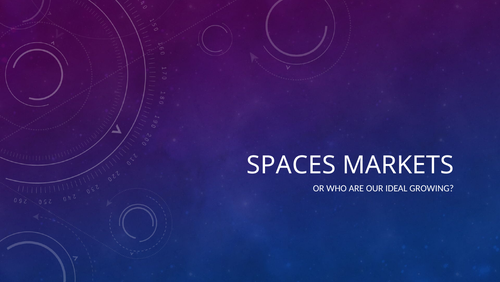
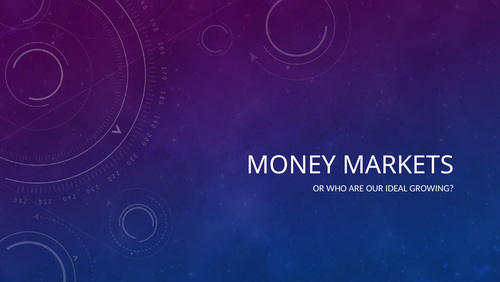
SPACES: SPACES -> MONEY (291, 165)
